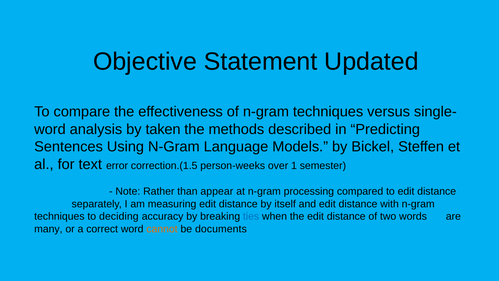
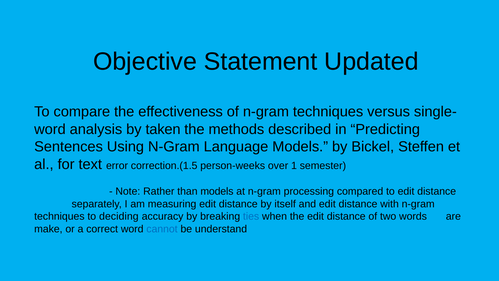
than appear: appear -> models (217, 191)
many: many -> make (48, 229)
cannot colour: orange -> blue (162, 229)
documents: documents -> understand (221, 229)
